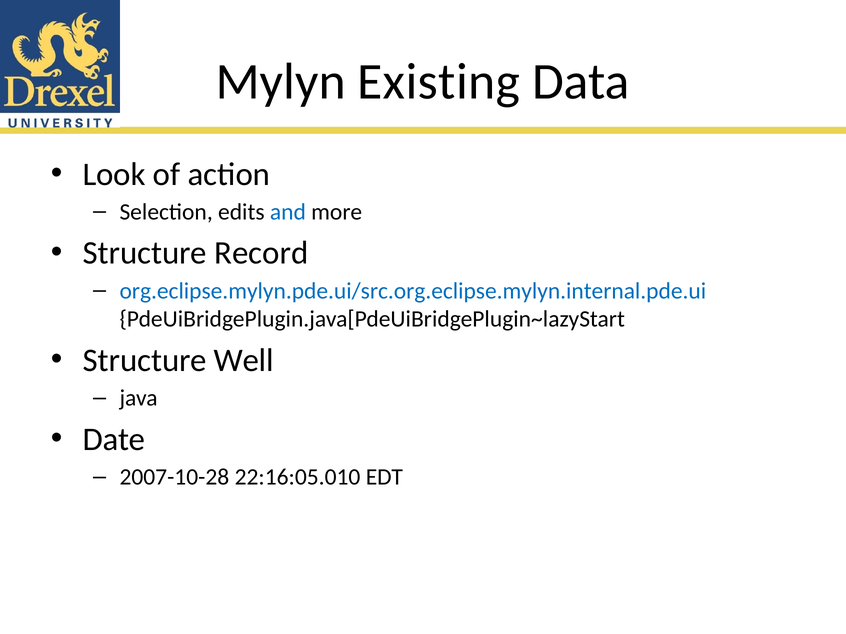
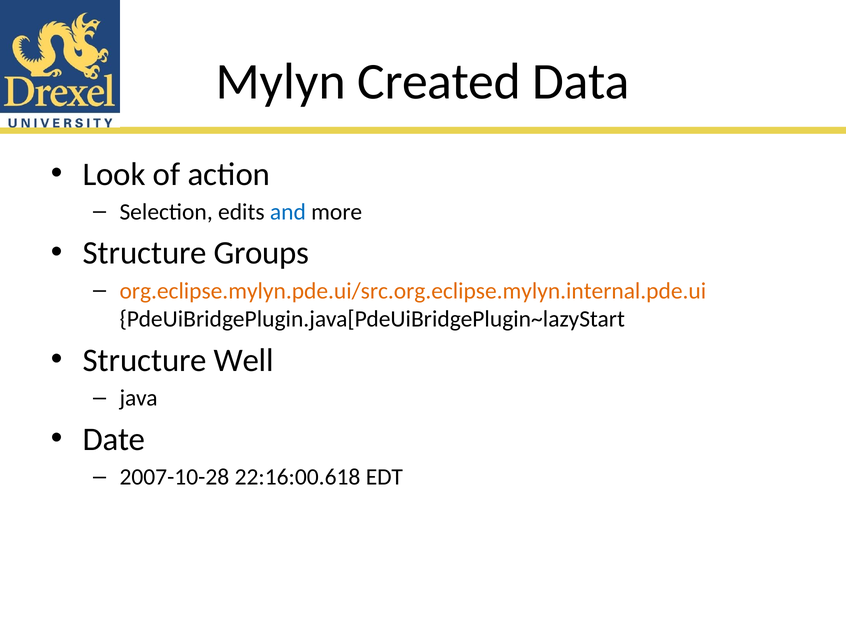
Existing: Existing -> Created (439, 82)
Record: Record -> Groups (262, 253)
org.eclipse.mylyn.pde.ui/src.org.eclipse.mylyn.internal.pde.ui colour: blue -> orange (413, 291)
22:16:05.010: 22:16:05.010 -> 22:16:00.618 (298, 477)
